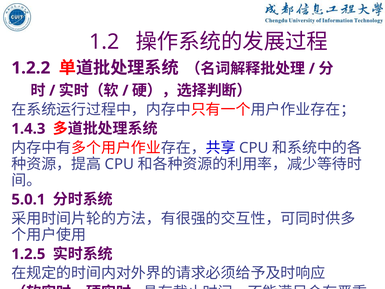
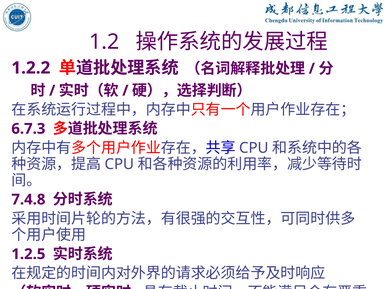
1.4.3: 1.4.3 -> 6.7.3 (28, 129)
5.0.1: 5.0.1 -> 7.4.8 (28, 199)
